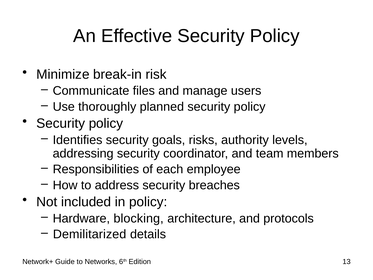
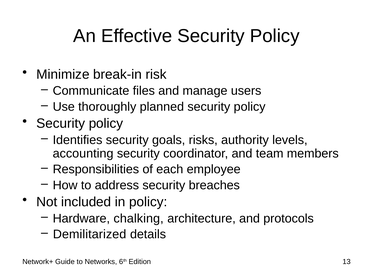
addressing: addressing -> accounting (83, 153)
blocking: blocking -> chalking (139, 218)
